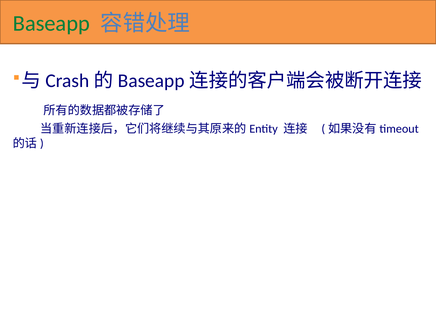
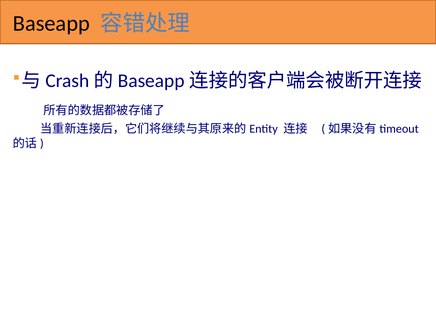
Baseapp colour: green -> black (51, 23)
